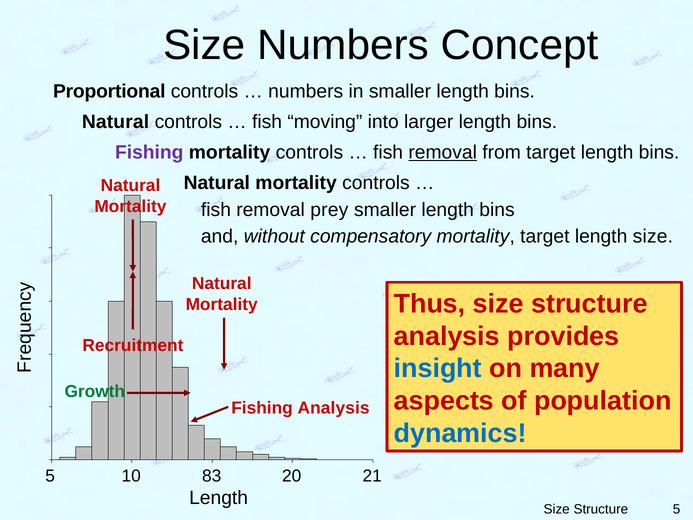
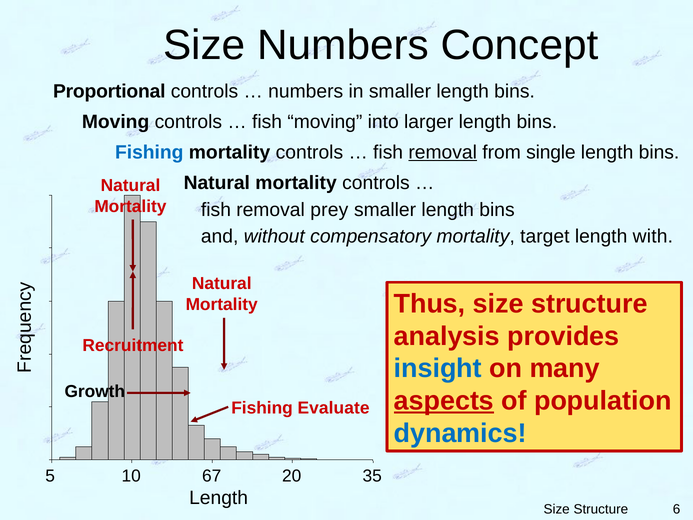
Natural: Natural -> Moving (116, 122)
Fishing colour: purple -> blue (149, 152)
from target: target -> single (551, 152)
length size: size -> with (653, 237)
Growth colour: green -> black (95, 391)
aspects underline: none -> present (444, 401)
Fishing Analysis: Analysis -> Evaluate (334, 408)
83: 83 -> 67 (212, 476)
21: 21 -> 35 (372, 476)
Structure 5: 5 -> 6 (677, 509)
